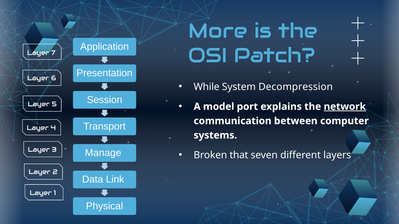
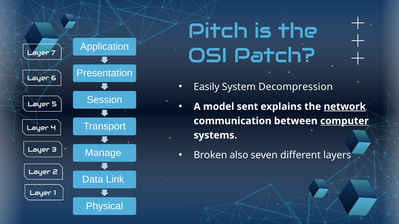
More: More -> Pitch (218, 31)
While: While -> Easily (207, 87)
port: port -> sent (247, 107)
computer underline: none -> present (344, 121)
that: that -> also (239, 155)
